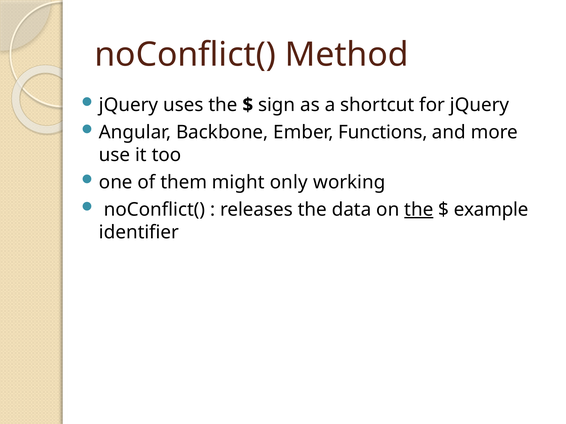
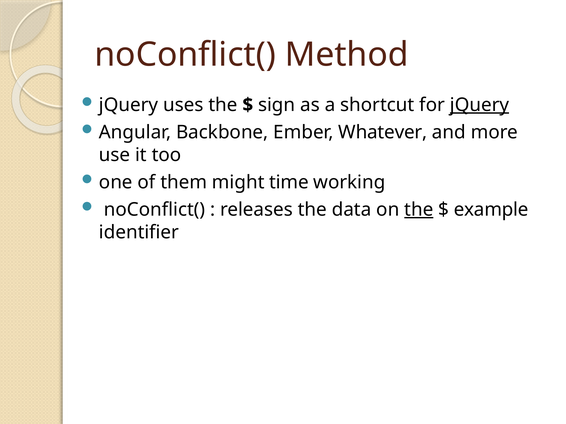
jQuery underline: none -> present (480, 105)
Functions: Functions -> Whatever (383, 132)
only: only -> time (289, 182)
